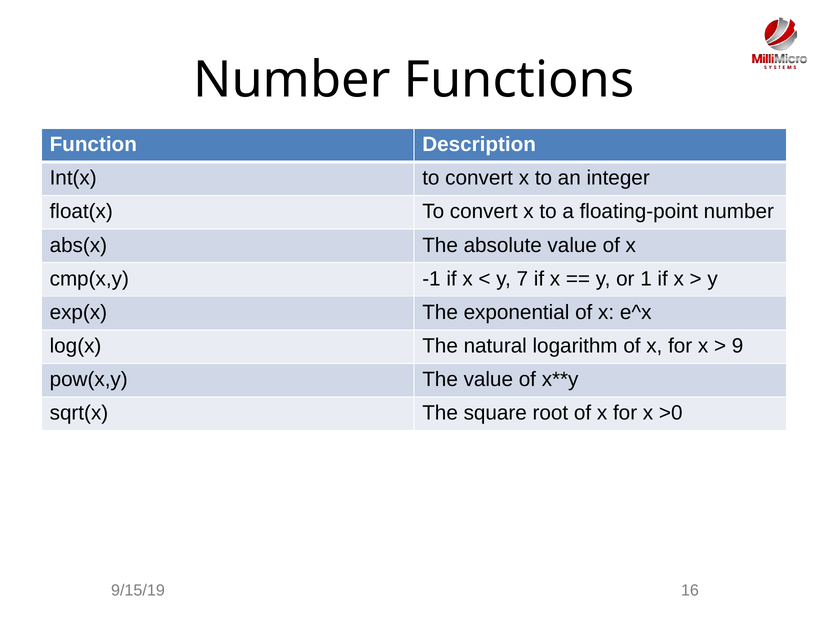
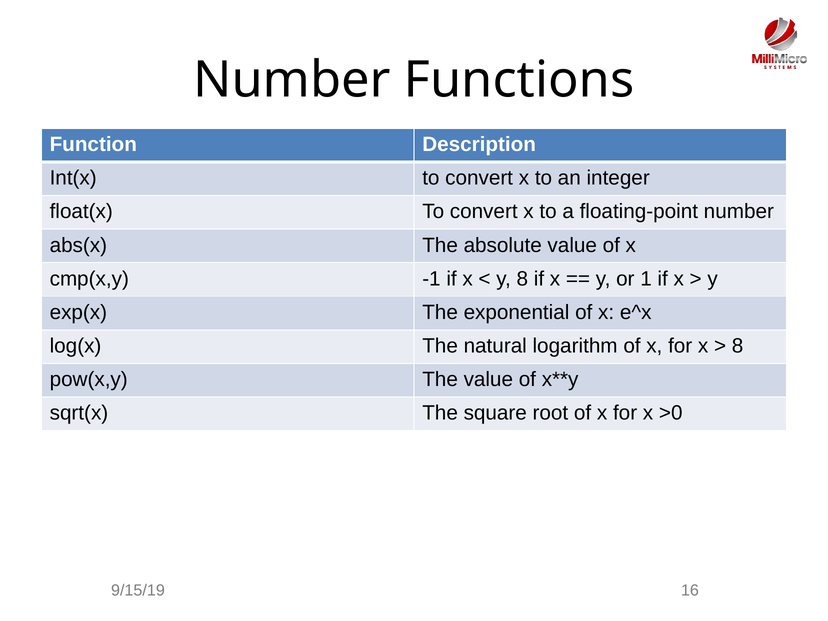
y 7: 7 -> 8 (522, 279)
9: 9 -> 8 (738, 346)
